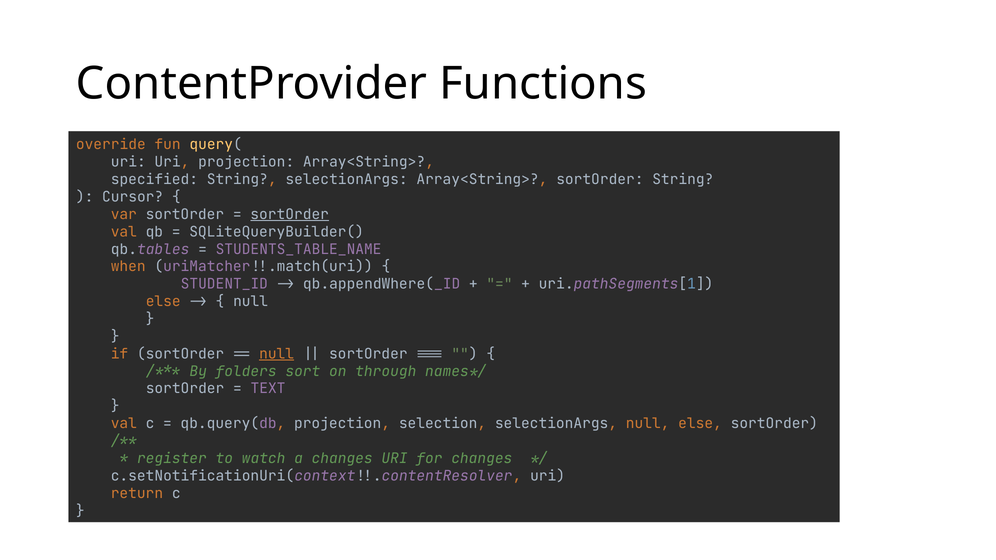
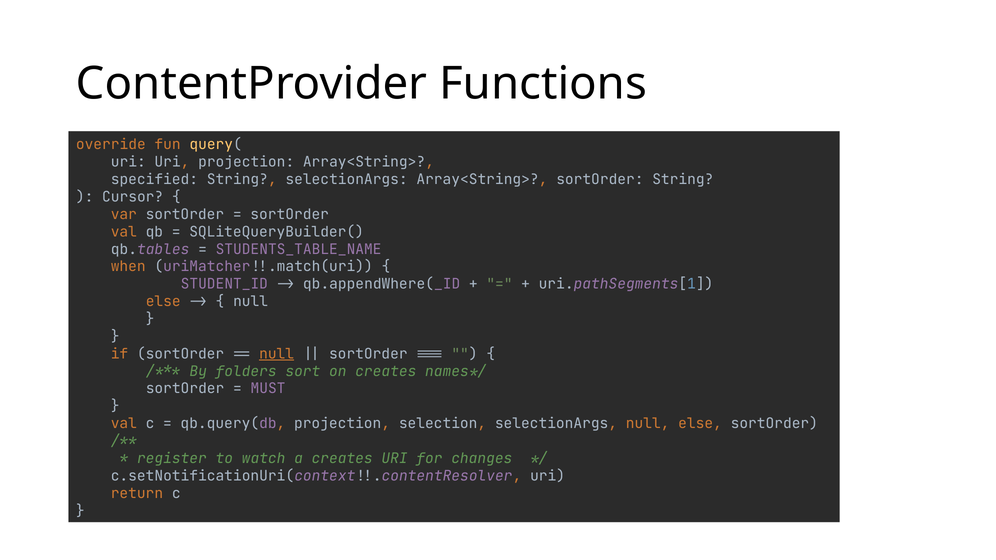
sortOrder underline: present -> none (290, 214)
on through: through -> creates (386, 371)
TEXT: TEXT -> MUST (268, 389)
a changes: changes -> creates (342, 459)
